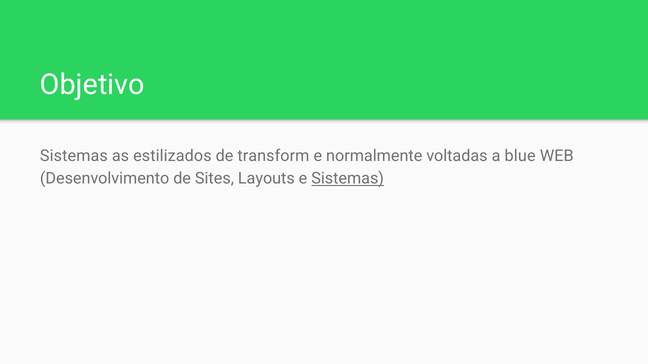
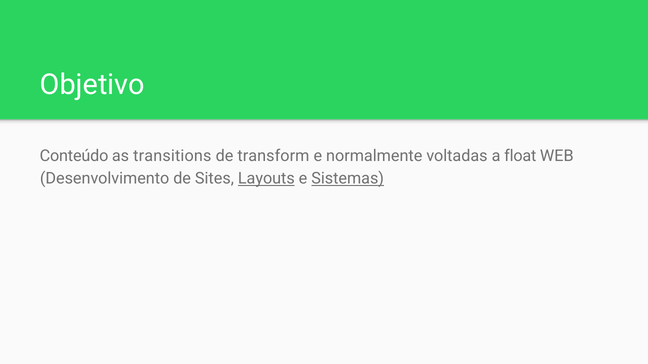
Sistemas: Sistemas -> Conteúdo (74, 156)
estilizados: estilizados -> transitions (172, 156)
blue: blue -> float (520, 156)
Layouts underline: none -> present (266, 179)
